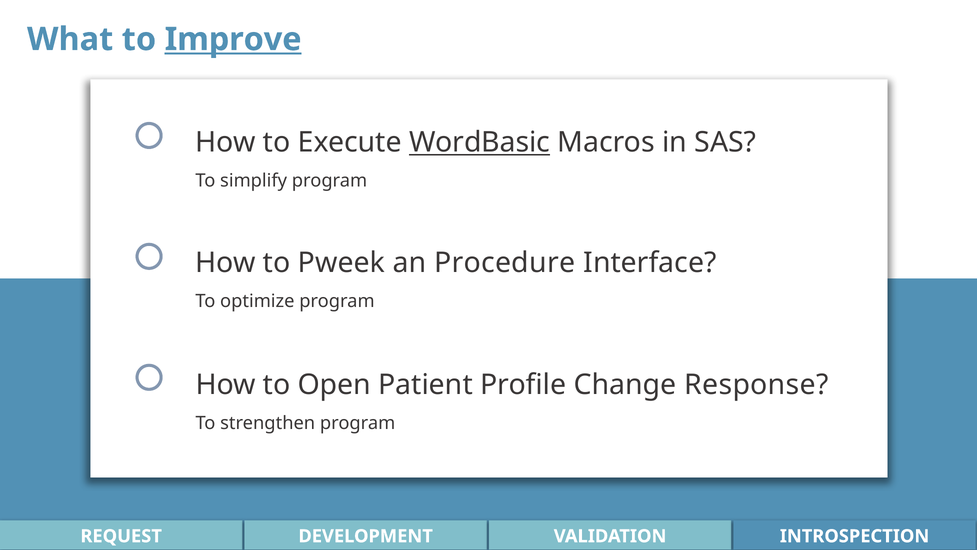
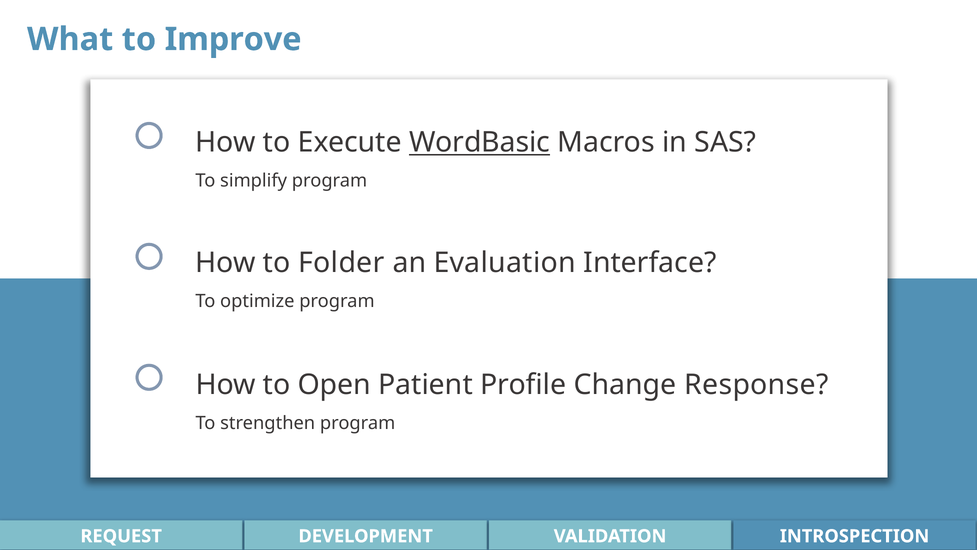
Improve underline: present -> none (233, 39)
Pweek: Pweek -> Folder (341, 262)
Procedure: Procedure -> Evaluation (505, 262)
